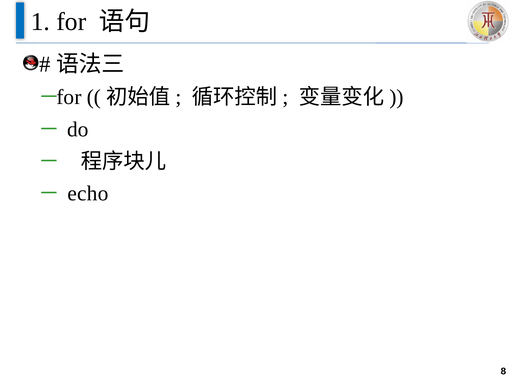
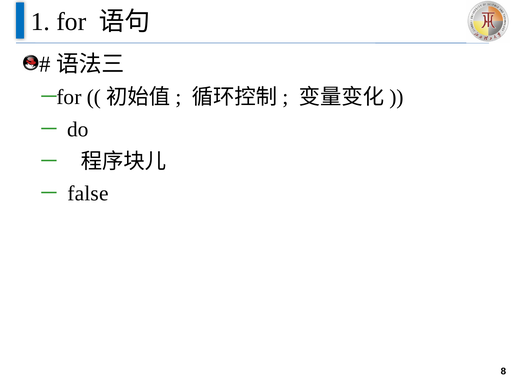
echo: echo -> false (88, 193)
